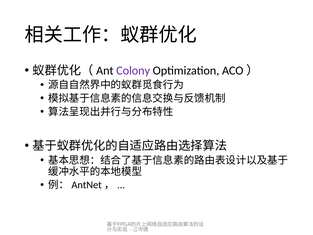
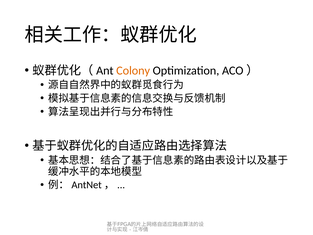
Colony colour: purple -> orange (133, 71)
